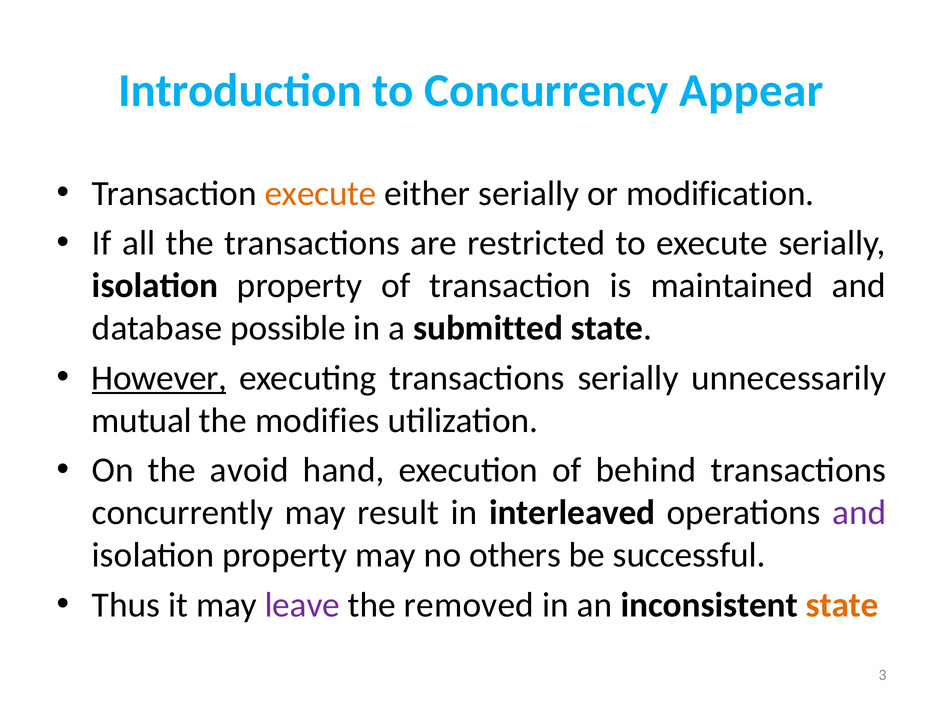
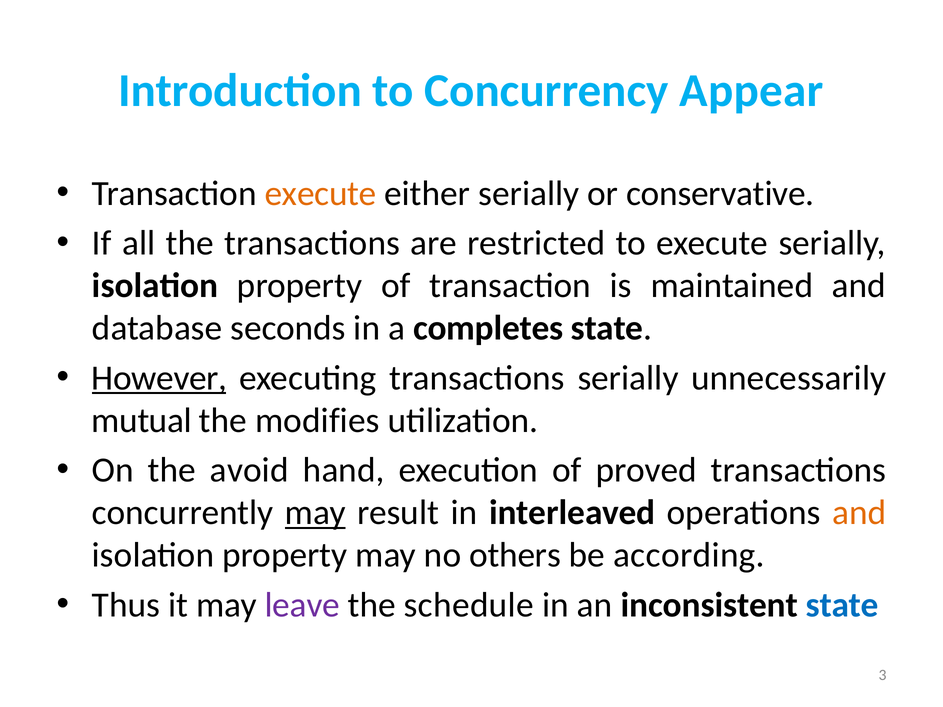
modification: modification -> conservative (720, 193)
possible: possible -> seconds (288, 328)
submitted: submitted -> completes (488, 328)
behind: behind -> proved (646, 470)
may underline: none -> present (315, 513)
and colour: purple -> orange (859, 513)
successful: successful -> according (689, 555)
removed: removed -> schedule (469, 605)
state colour: orange -> blue (842, 605)
